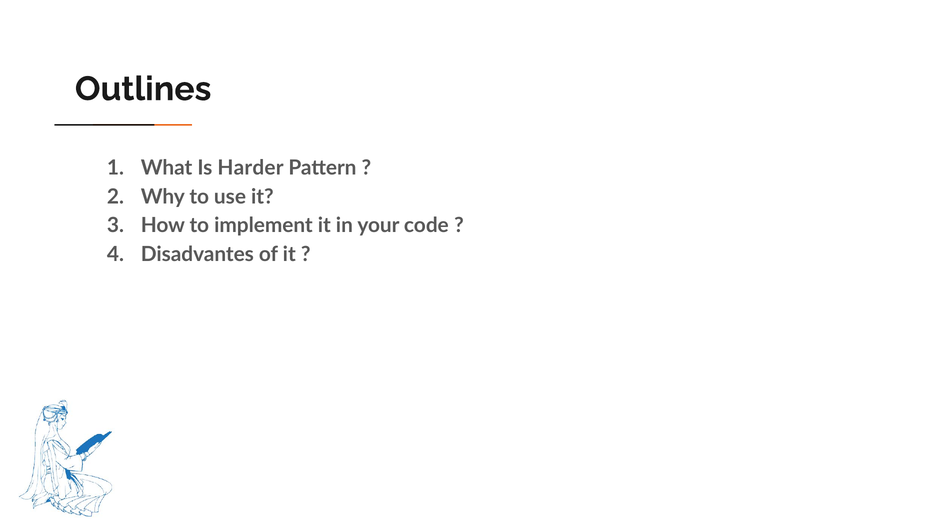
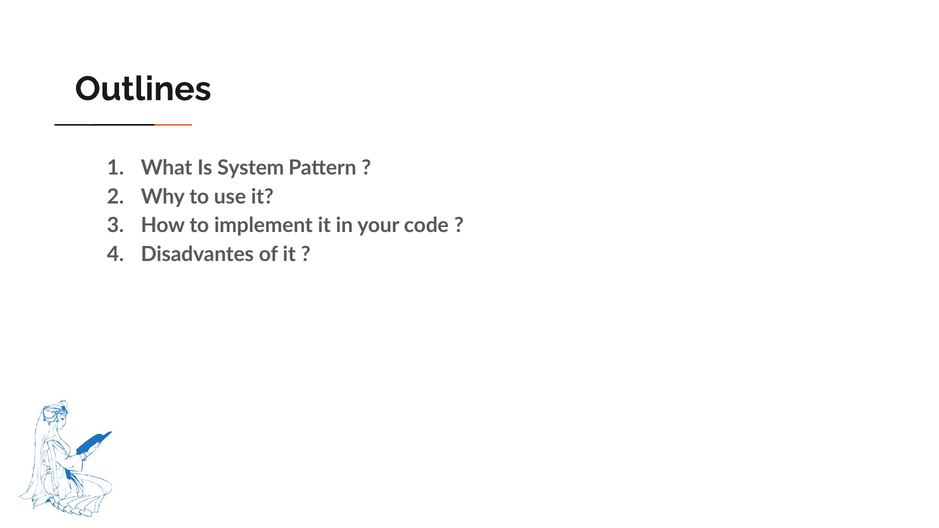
Harder: Harder -> System (251, 168)
